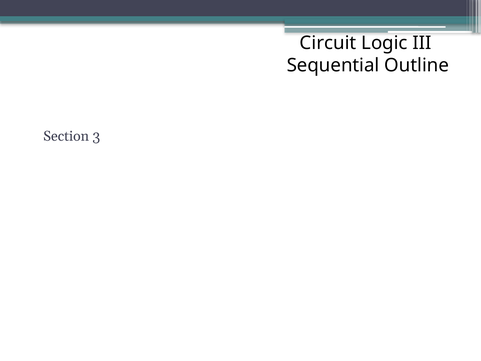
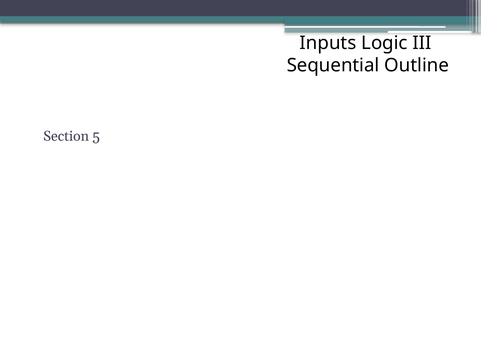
Circuit: Circuit -> Inputs (328, 43)
3: 3 -> 5 (96, 136)
